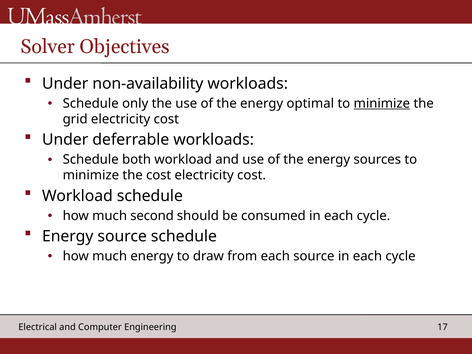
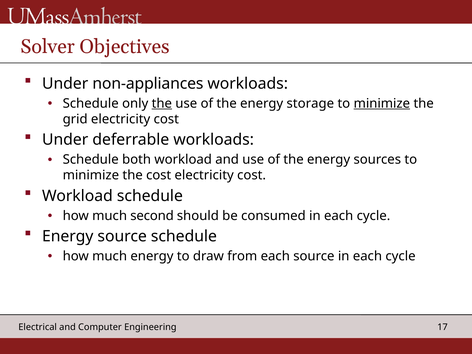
non-availability: non-availability -> non-appliances (148, 84)
the underline: none -> present (162, 103)
optimal: optimal -> storage (310, 103)
